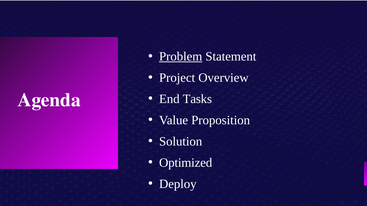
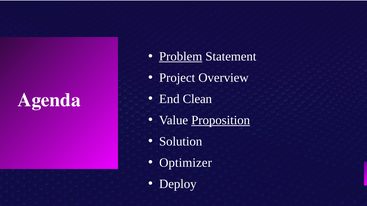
Tasks: Tasks -> Clean (197, 99)
Proposition underline: none -> present (221, 120)
Optimized: Optimized -> Optimizer (186, 163)
